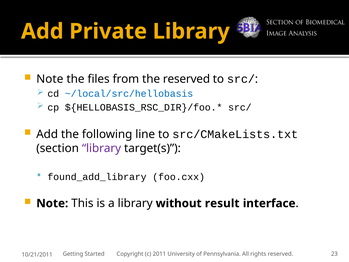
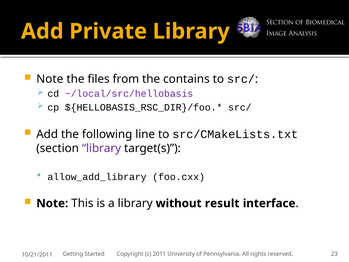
the reserved: reserved -> contains (186, 79)
~/local/src/hellobasis colour: blue -> purple (129, 94)
found_add_library: found_add_library -> allow_add_library (97, 177)
